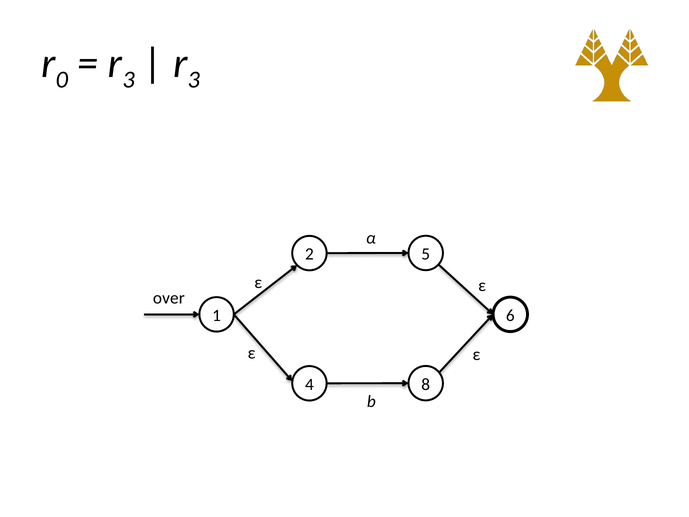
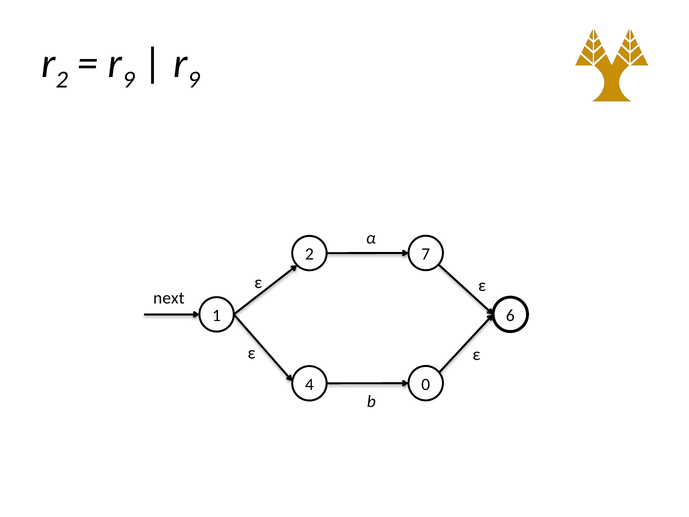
0: 0 -> 2 (62, 80)
3: 3 -> 9 (129, 80)
3: 3 -> 9 (194, 80)
5: 5 -> 7 (426, 254)
over: over -> next (169, 298)
8: 8 -> 0 (426, 384)
